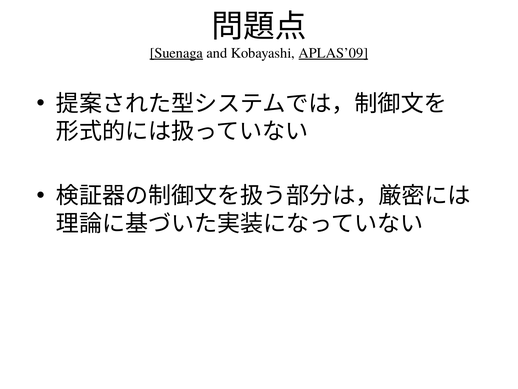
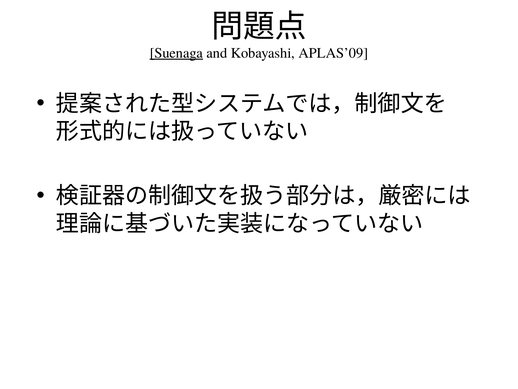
APLAS’09 underline: present -> none (333, 53)
